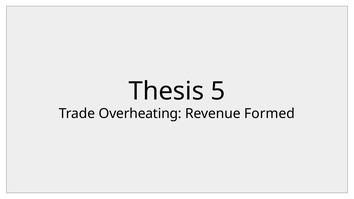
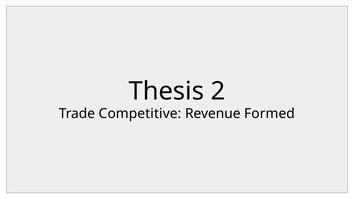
5: 5 -> 2 (218, 91)
Overheating: Overheating -> Competitive (140, 114)
